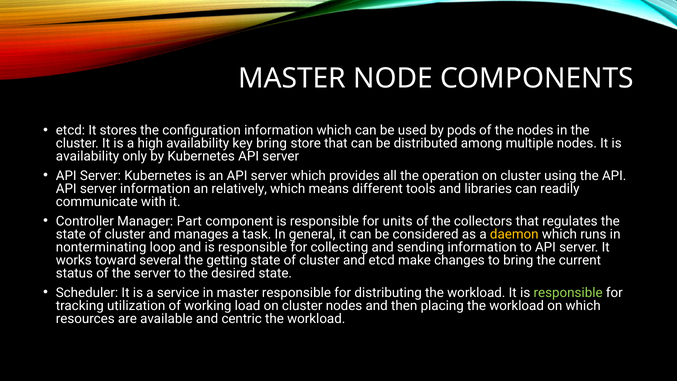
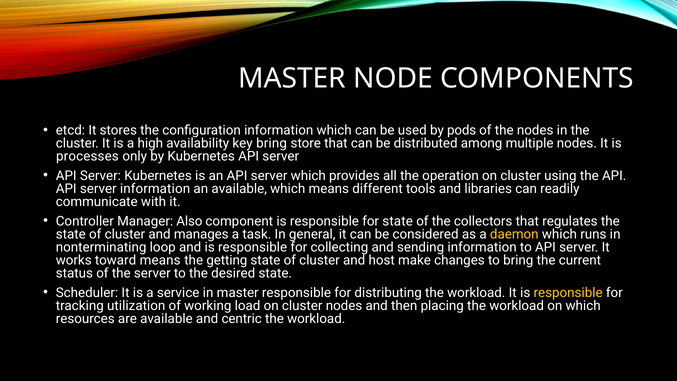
availability: availability -> processes (87, 156)
an relatively: relatively -> available (239, 189)
Part: Part -> Also (189, 221)
for units: units -> state (398, 221)
toward several: several -> means (160, 260)
and etcd: etcd -> host (382, 260)
responsible colour: light green -> yellow (568, 293)
